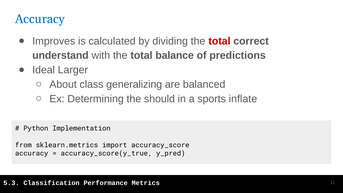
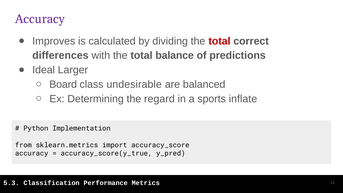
Accuracy colour: blue -> purple (40, 19)
understand: understand -> differences (60, 56)
About: About -> Board (63, 84)
generalizing: generalizing -> undesirable (134, 84)
should: should -> regard (159, 99)
